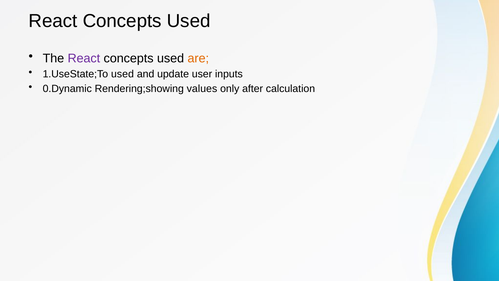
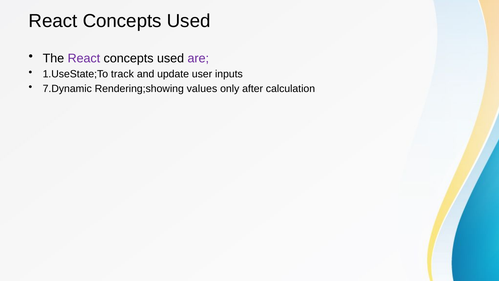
are colour: orange -> purple (198, 58)
1.UseState;To used: used -> track (122, 74)
0.Dynamic: 0.Dynamic -> 7.Dynamic (67, 88)
